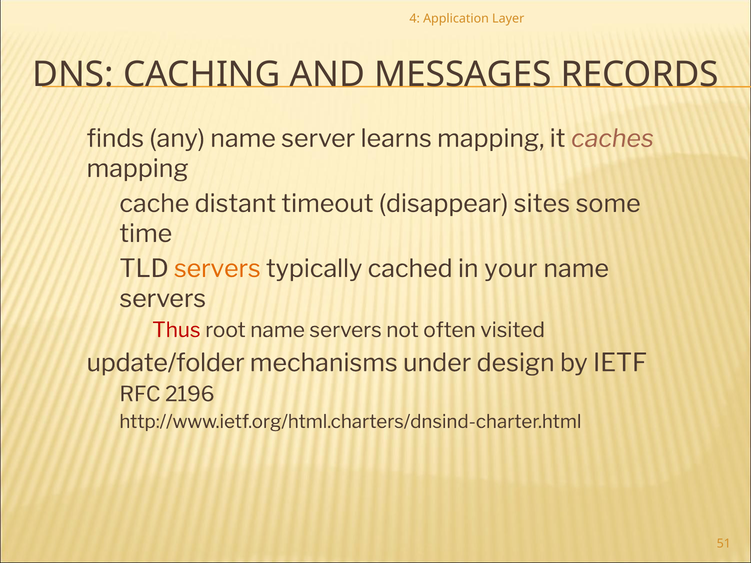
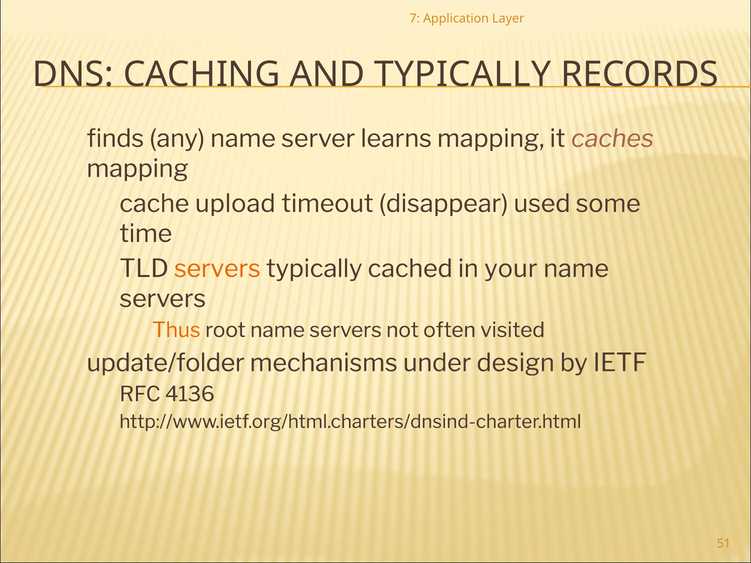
4: 4 -> 7 (415, 18)
AND MESSAGES: MESSAGES -> TYPICALLY (463, 75)
distant: distant -> upload (235, 204)
sites: sites -> used (542, 204)
Thus colour: red -> orange (176, 330)
2196: 2196 -> 4136 (190, 395)
